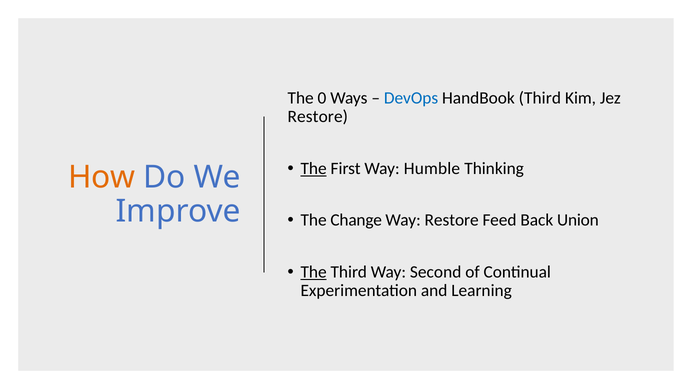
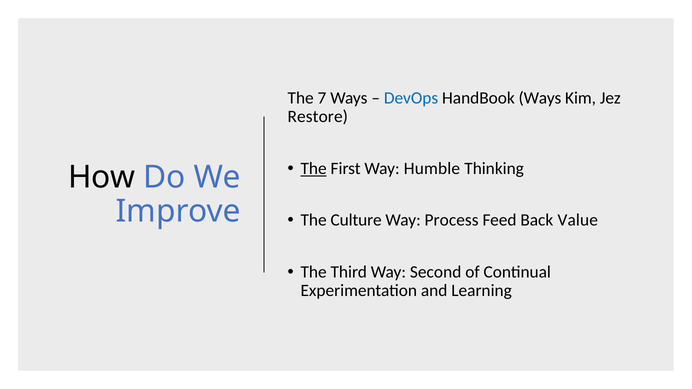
0: 0 -> 7 (322, 98)
HandBook Third: Third -> Ways (540, 98)
How colour: orange -> black (102, 177)
Change: Change -> Culture (356, 220)
Way Restore: Restore -> Process (452, 220)
Union: Union -> Value (578, 220)
The underline: present -> none (314, 272)
